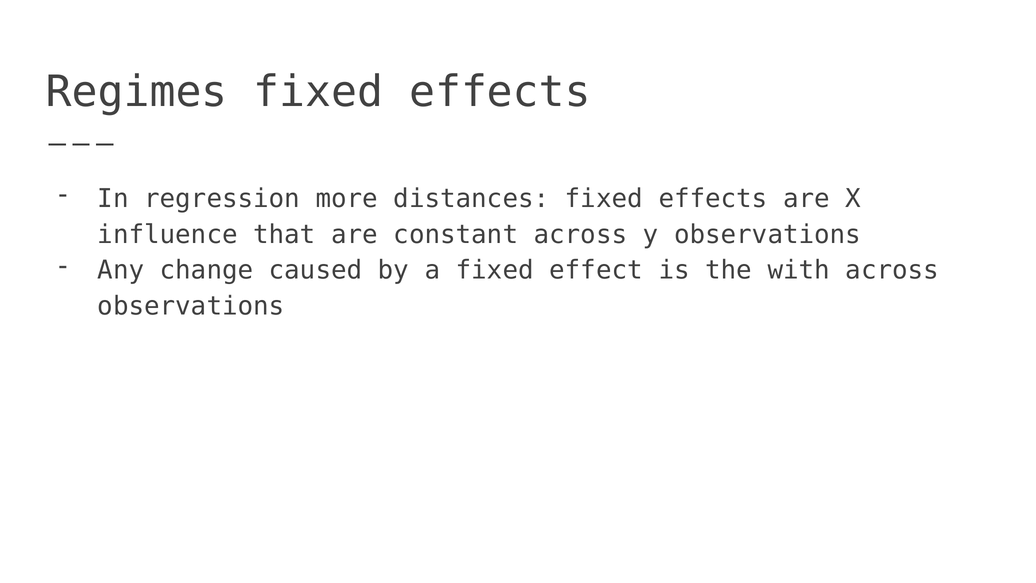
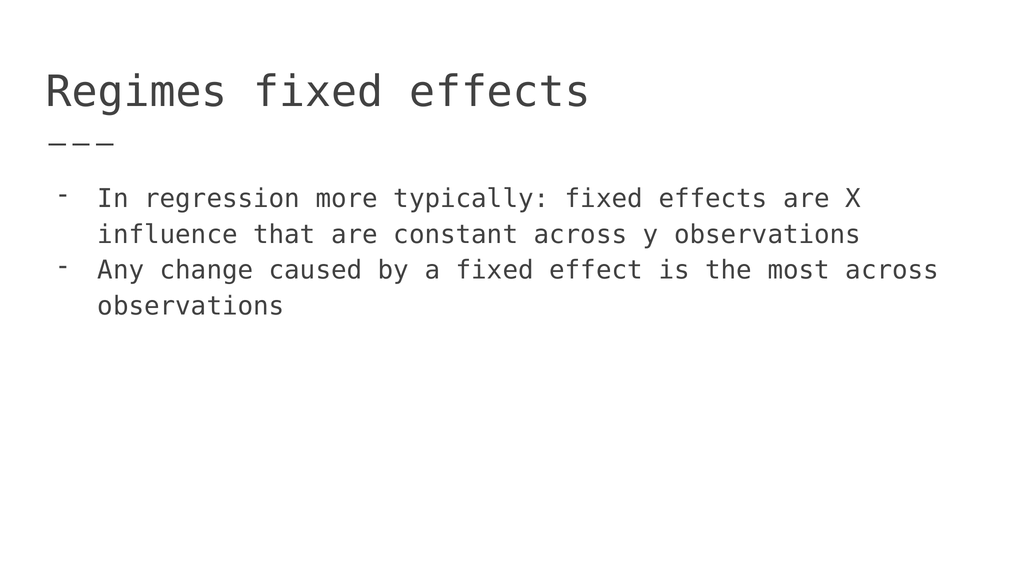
distances: distances -> typically (471, 199)
with: with -> most (799, 270)
